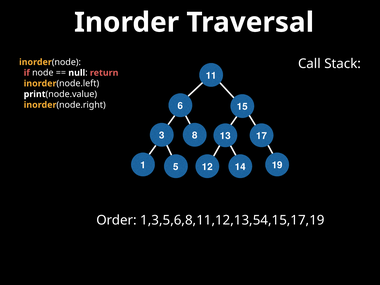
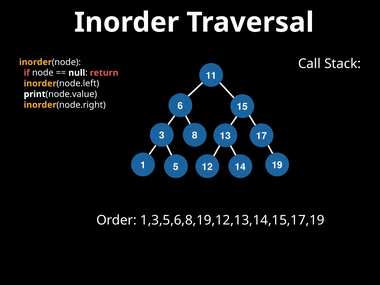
1,3,5,6,8,11,12,13,54,15,17,19: 1,3,5,6,8,11,12,13,54,15,17,19 -> 1,3,5,6,8,19,12,13,14,15,17,19 (232, 220)
